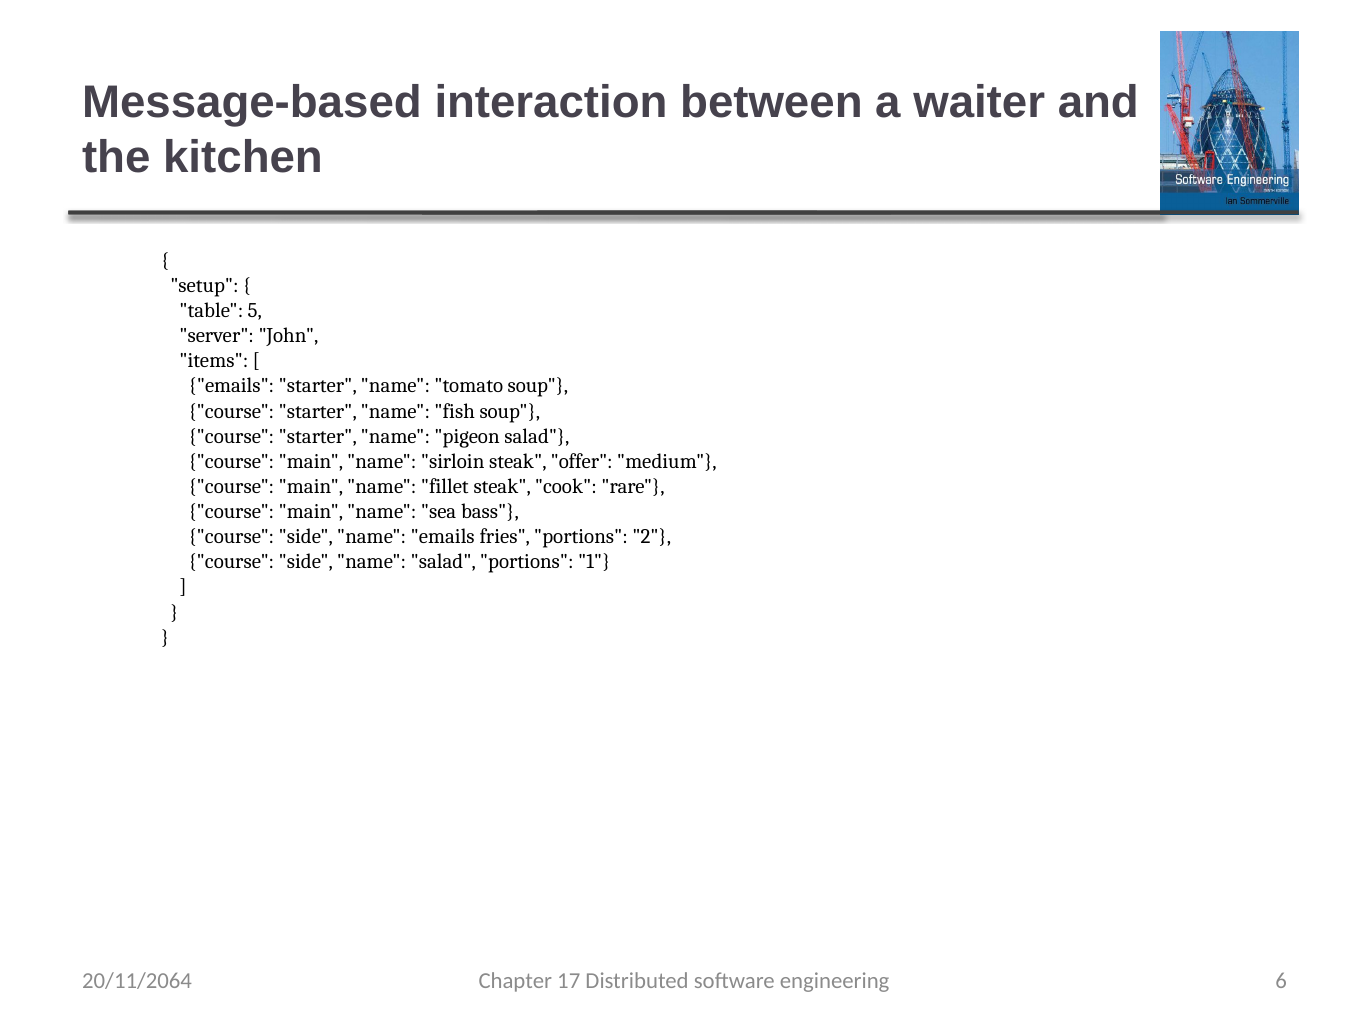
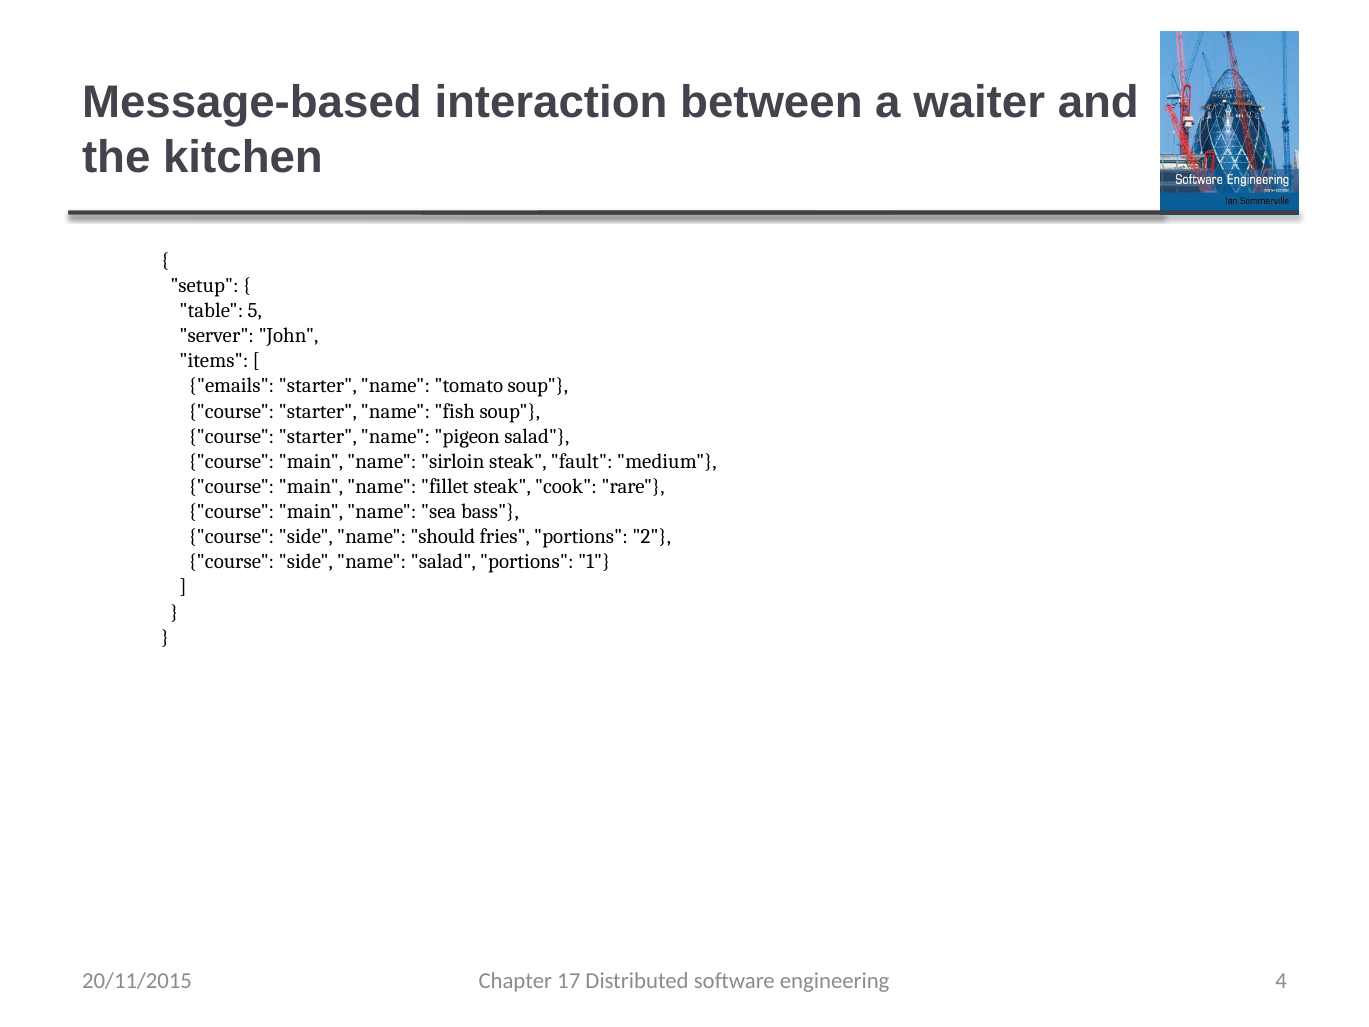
offer: offer -> fault (582, 461)
name emails: emails -> should (443, 537)
6: 6 -> 4 (1281, 980)
20/11/2064: 20/11/2064 -> 20/11/2015 (137, 981)
